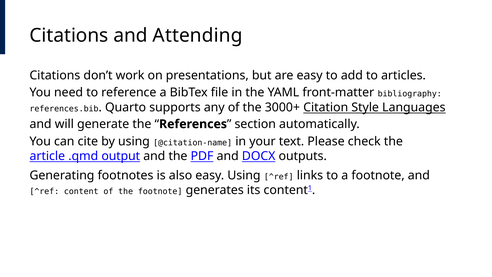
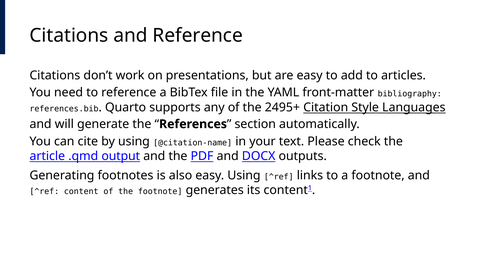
and Attending: Attending -> Reference (198, 35)
3000+: 3000+ -> 2495+ (282, 107)
